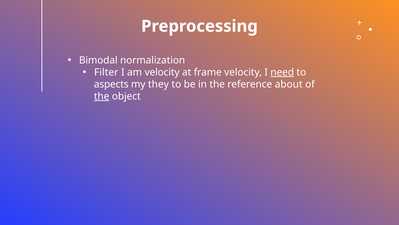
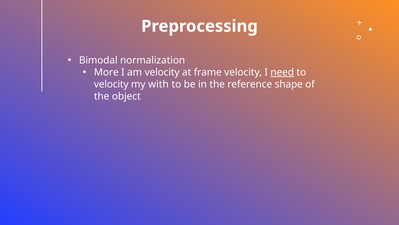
Filter: Filter -> More (106, 72)
aspects: aspects -> velocity (111, 84)
they: they -> with (158, 84)
about: about -> shape (289, 84)
the underline: present -> none (102, 96)
